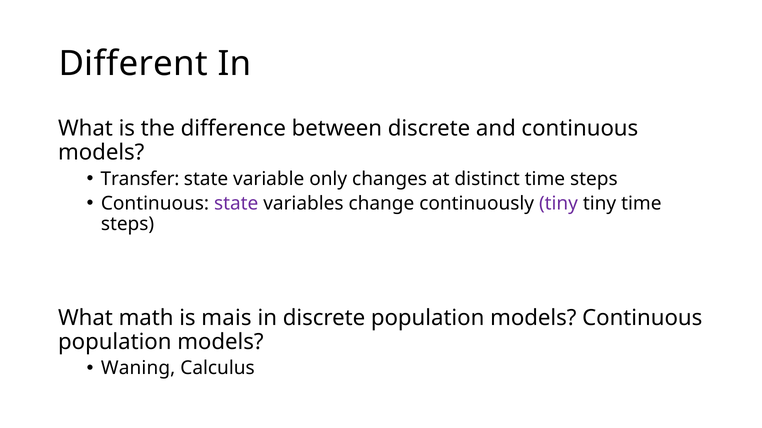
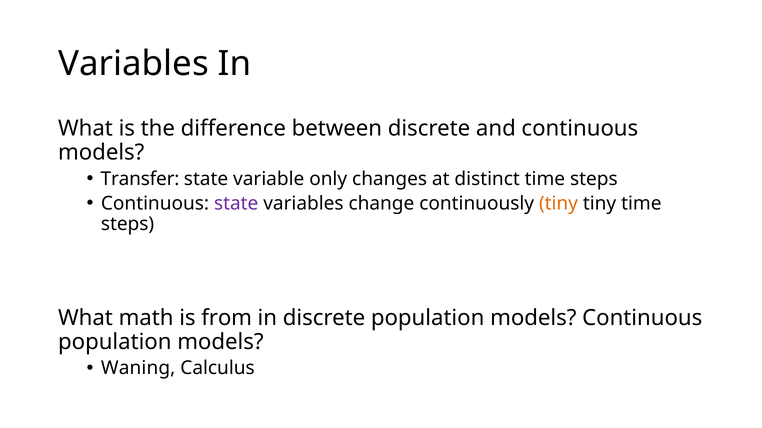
Different: Different -> Variables (133, 64)
tiny colour: purple -> orange (558, 204)
mais: mais -> from (227, 318)
